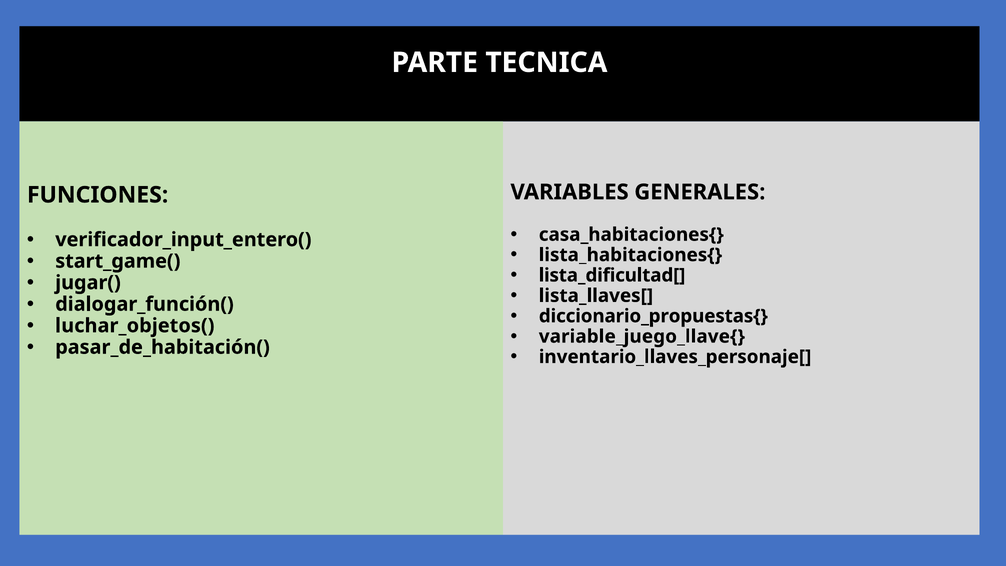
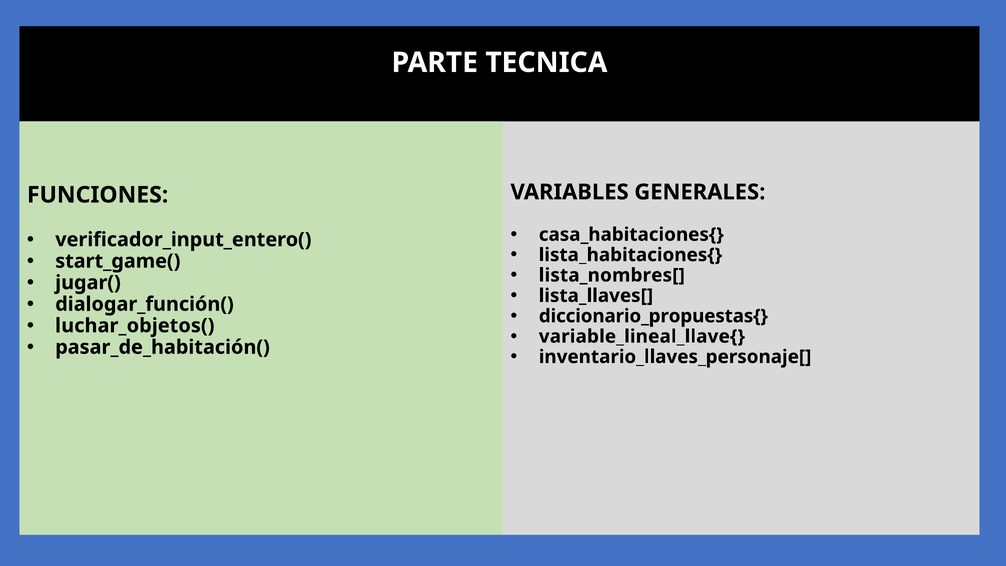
lista_dificultad[: lista_dificultad[ -> lista_nombres[ (612, 275)
variable_juego_llave{: variable_juego_llave{ -> variable_lineal_llave{ (642, 336)
